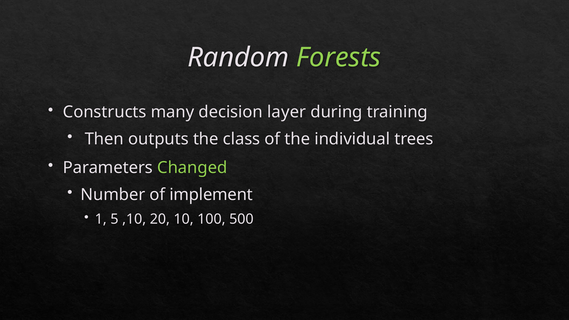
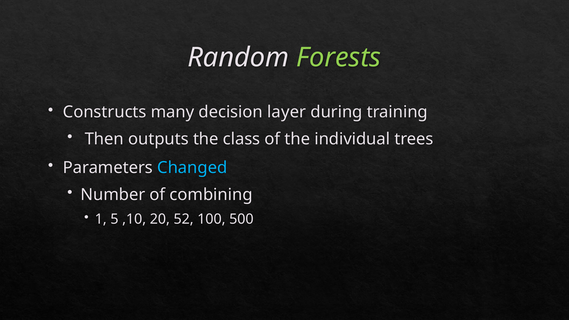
Changed colour: light green -> light blue (192, 168)
implement: implement -> combining (211, 195)
10: 10 -> 52 (184, 219)
